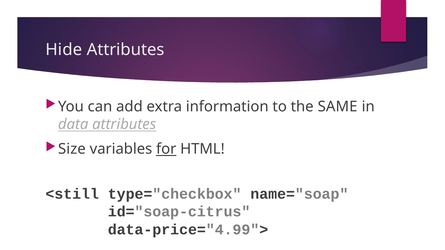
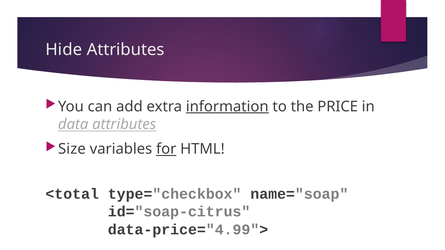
information underline: none -> present (227, 107)
SAME: SAME -> PRICE (338, 107)
<still: <still -> <total (72, 194)
